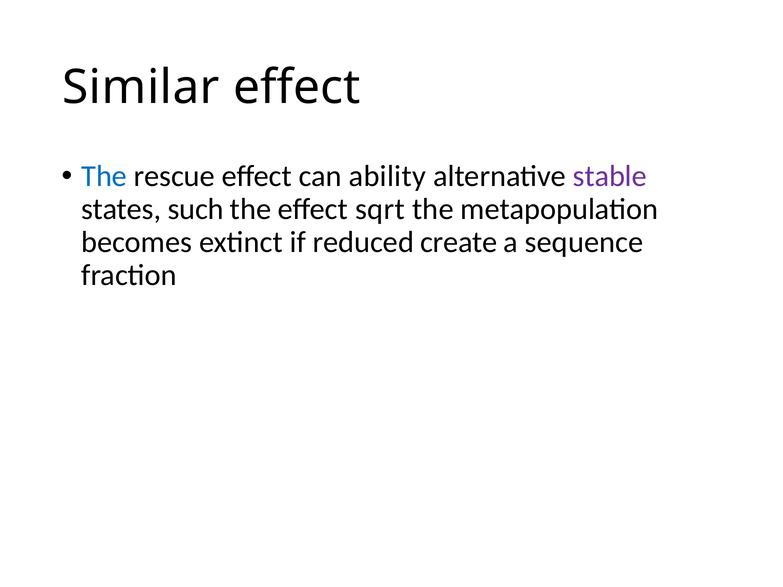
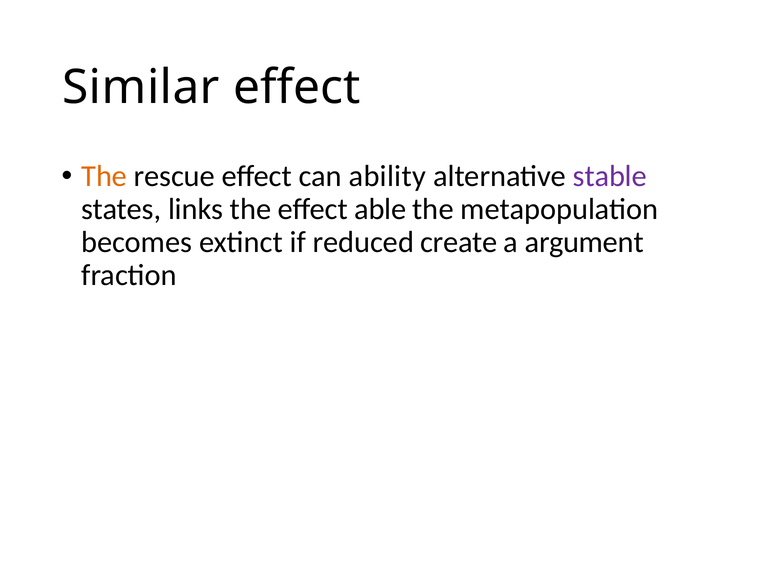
The colour: blue -> orange (104, 177)
such: such -> links (196, 209)
sqrt: sqrt -> able (380, 209)
sequence: sequence -> argument (584, 242)
